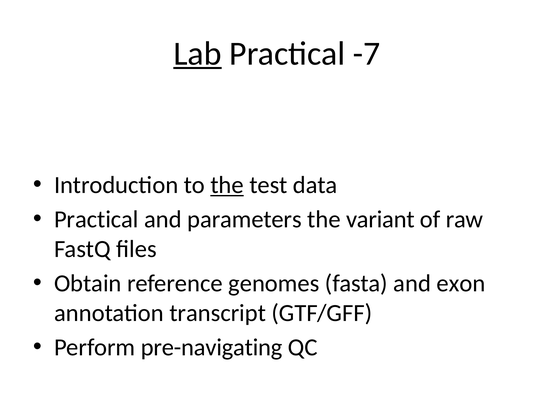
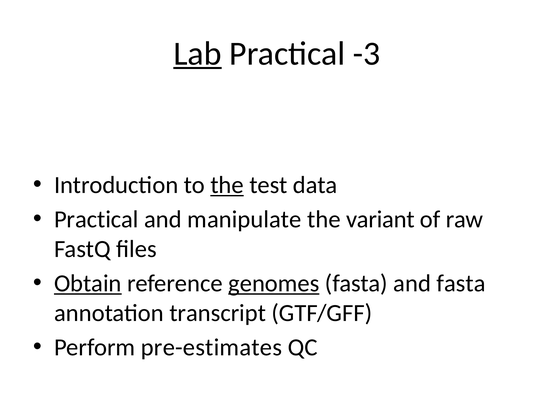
-7: -7 -> -3 (367, 54)
parameters: parameters -> manipulate (244, 220)
Obtain underline: none -> present (88, 284)
genomes underline: none -> present (274, 284)
and exon: exon -> fasta (461, 284)
pre-navigating: pre-navigating -> pre-estimates (211, 348)
